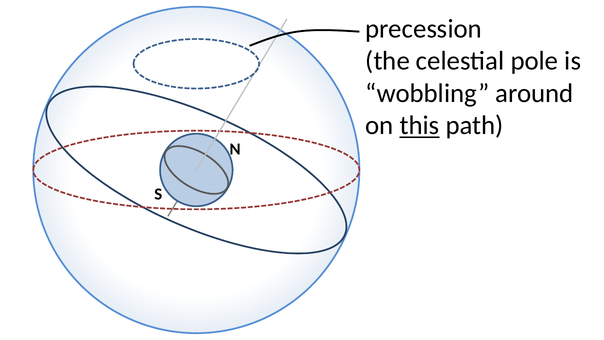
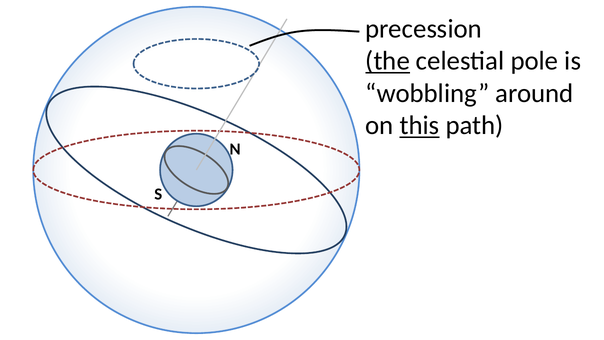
the underline: none -> present (388, 61)
